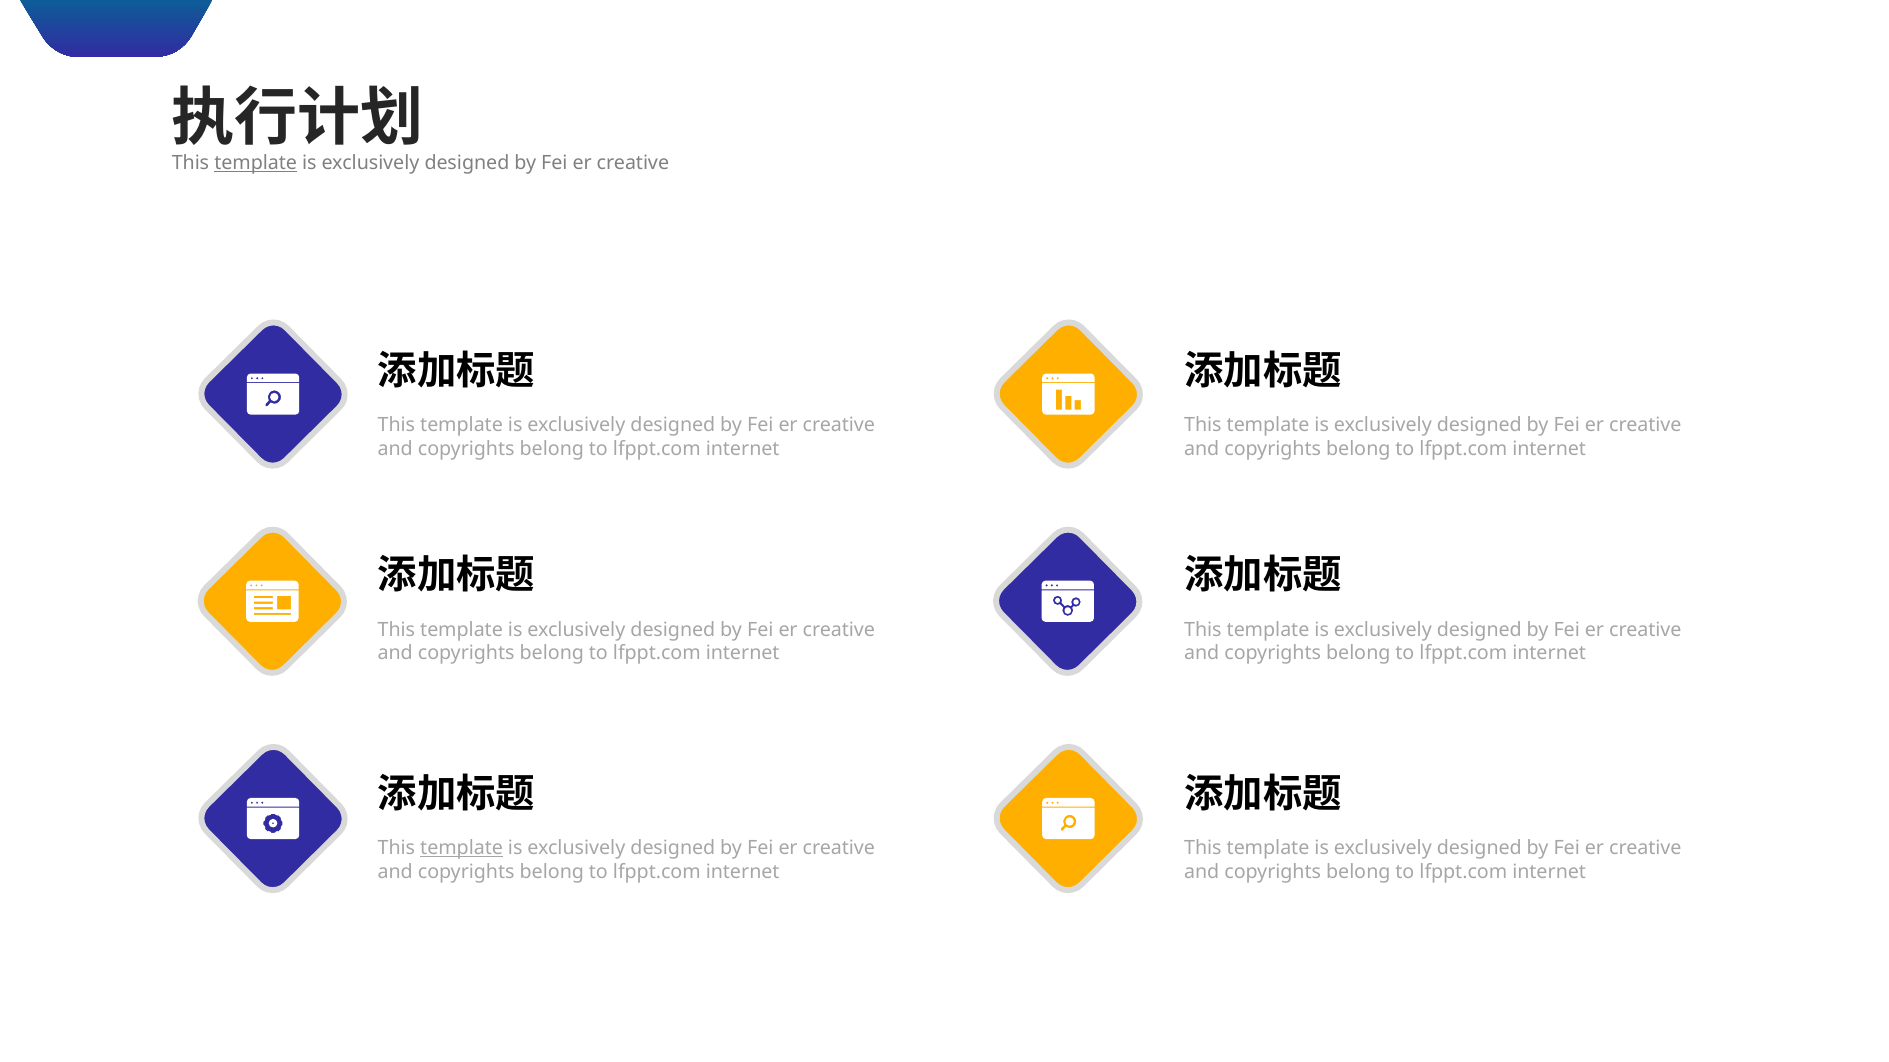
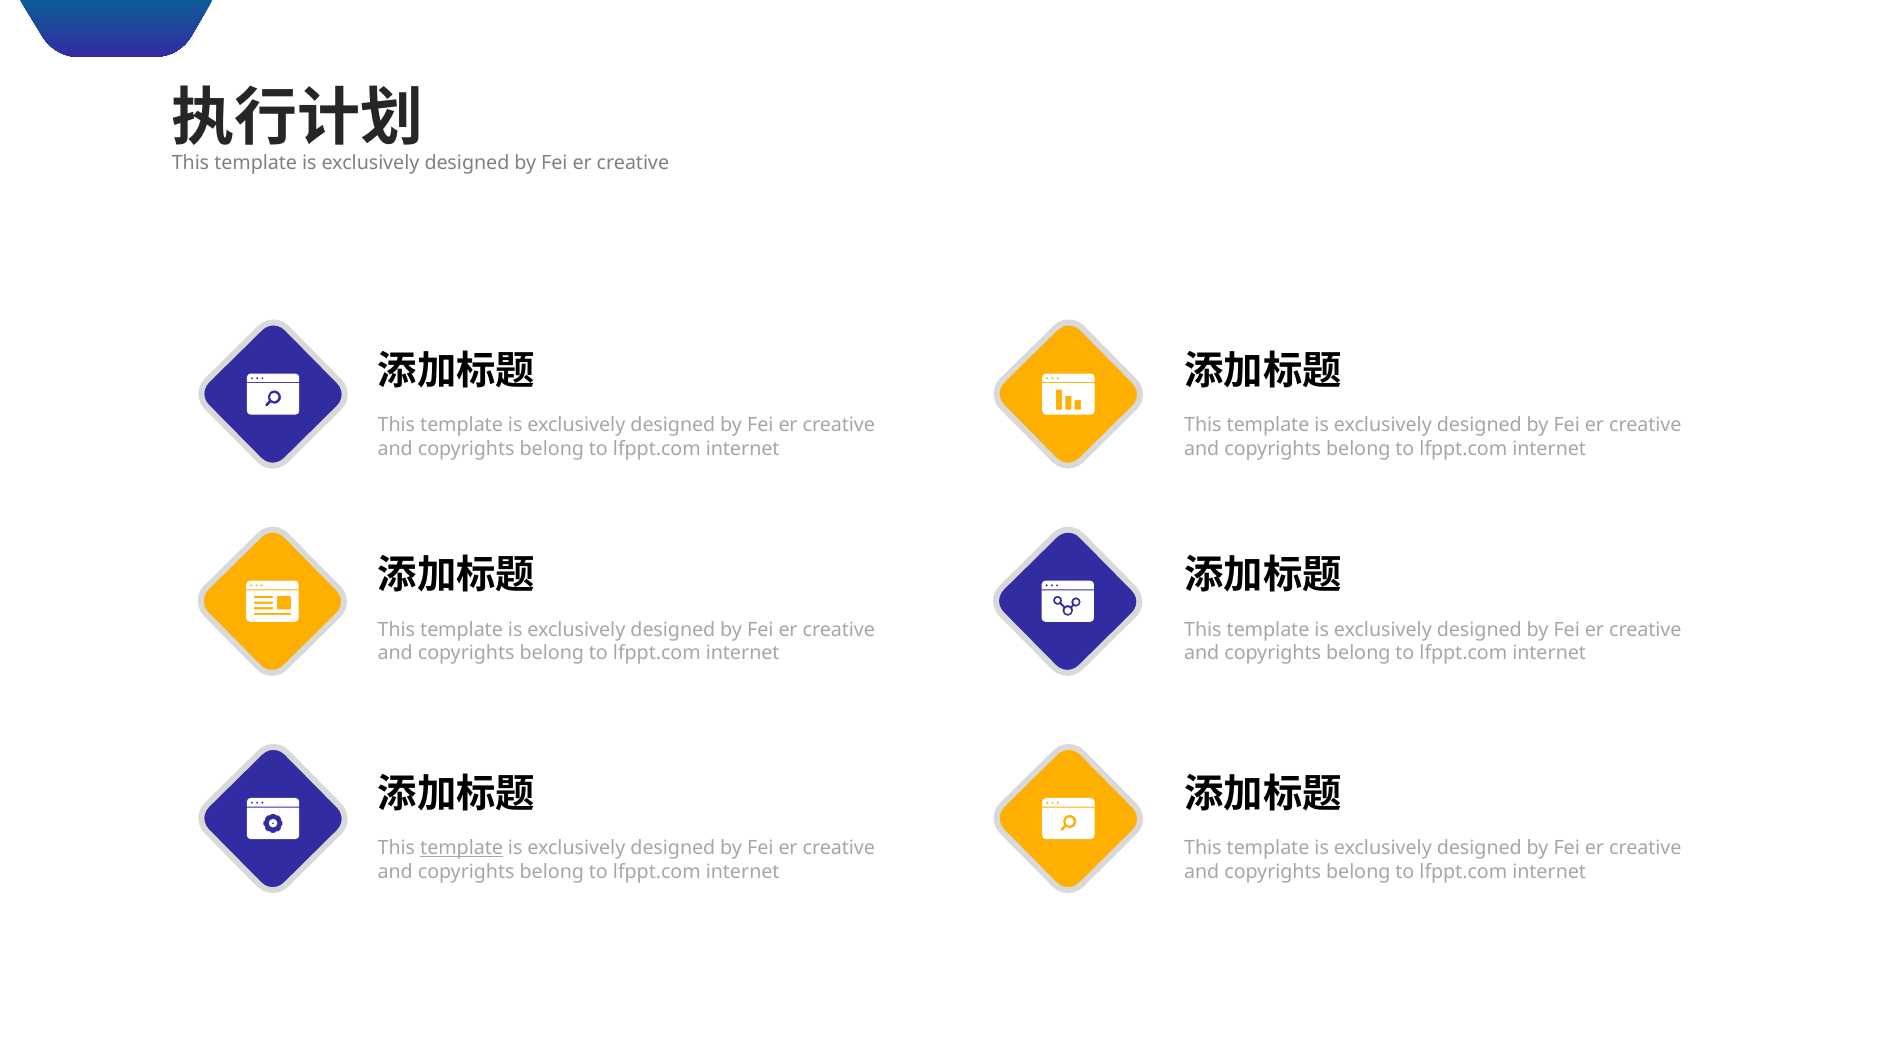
template underline: present -> none (256, 163)
